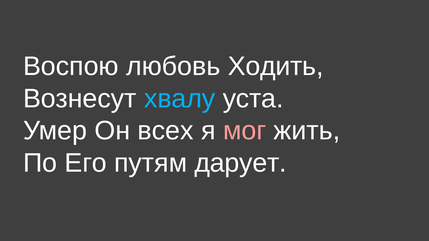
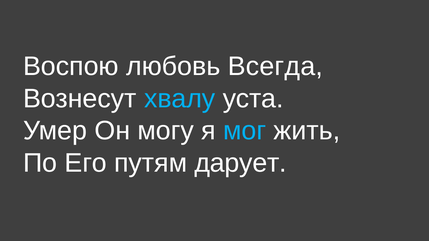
Ходить: Ходить -> Всегда (275, 67)
всех: всех -> могу (166, 131)
мог colour: pink -> light blue (245, 131)
